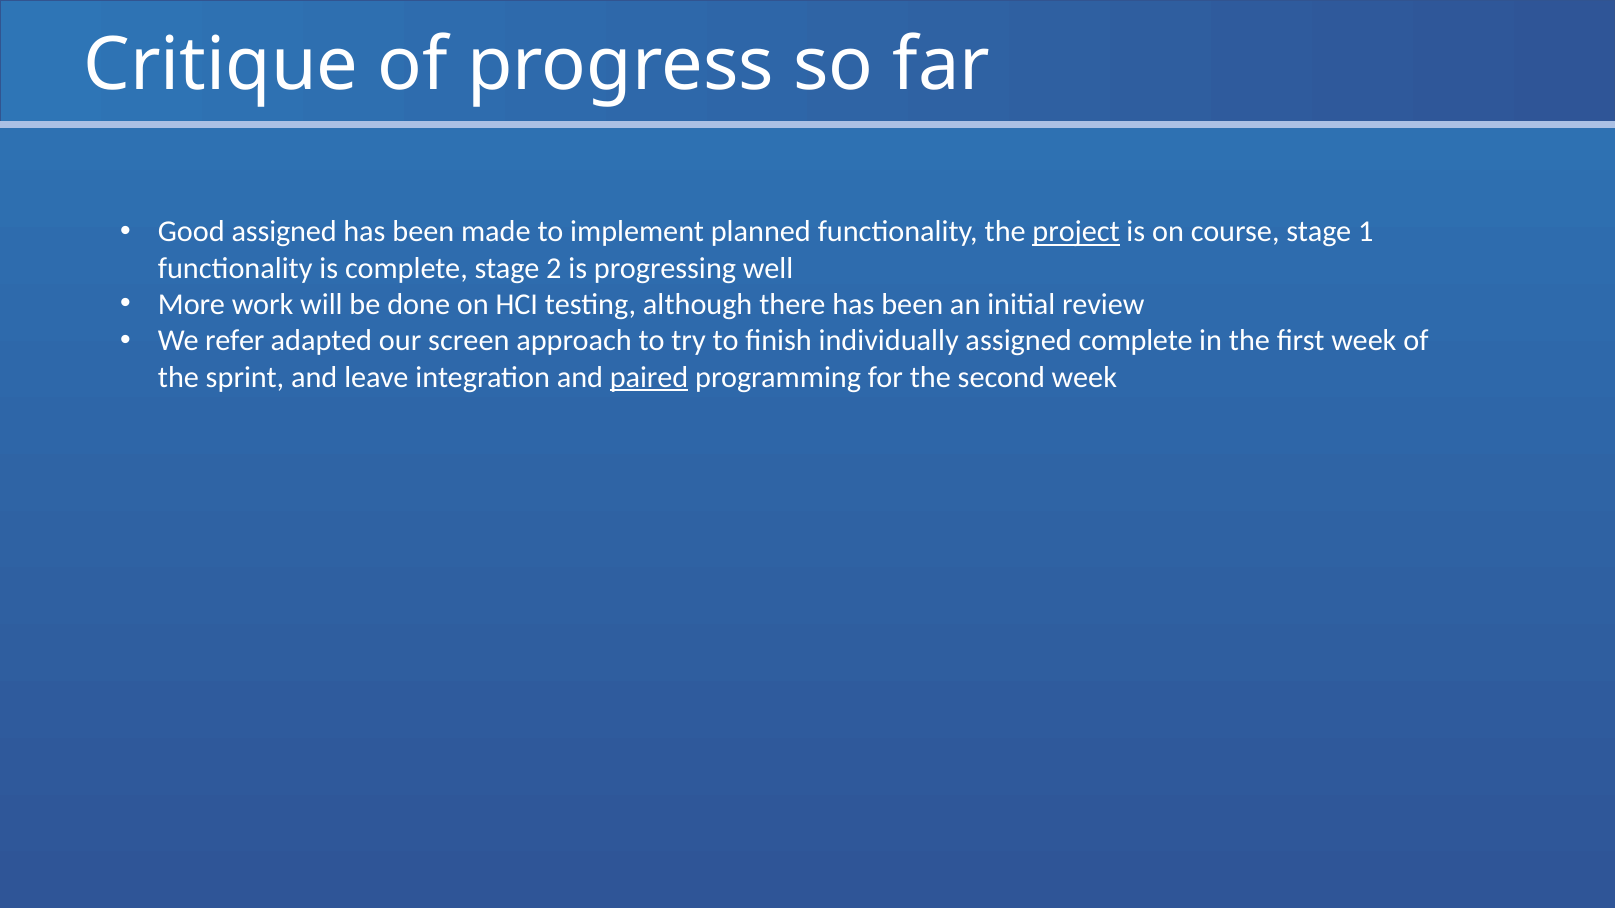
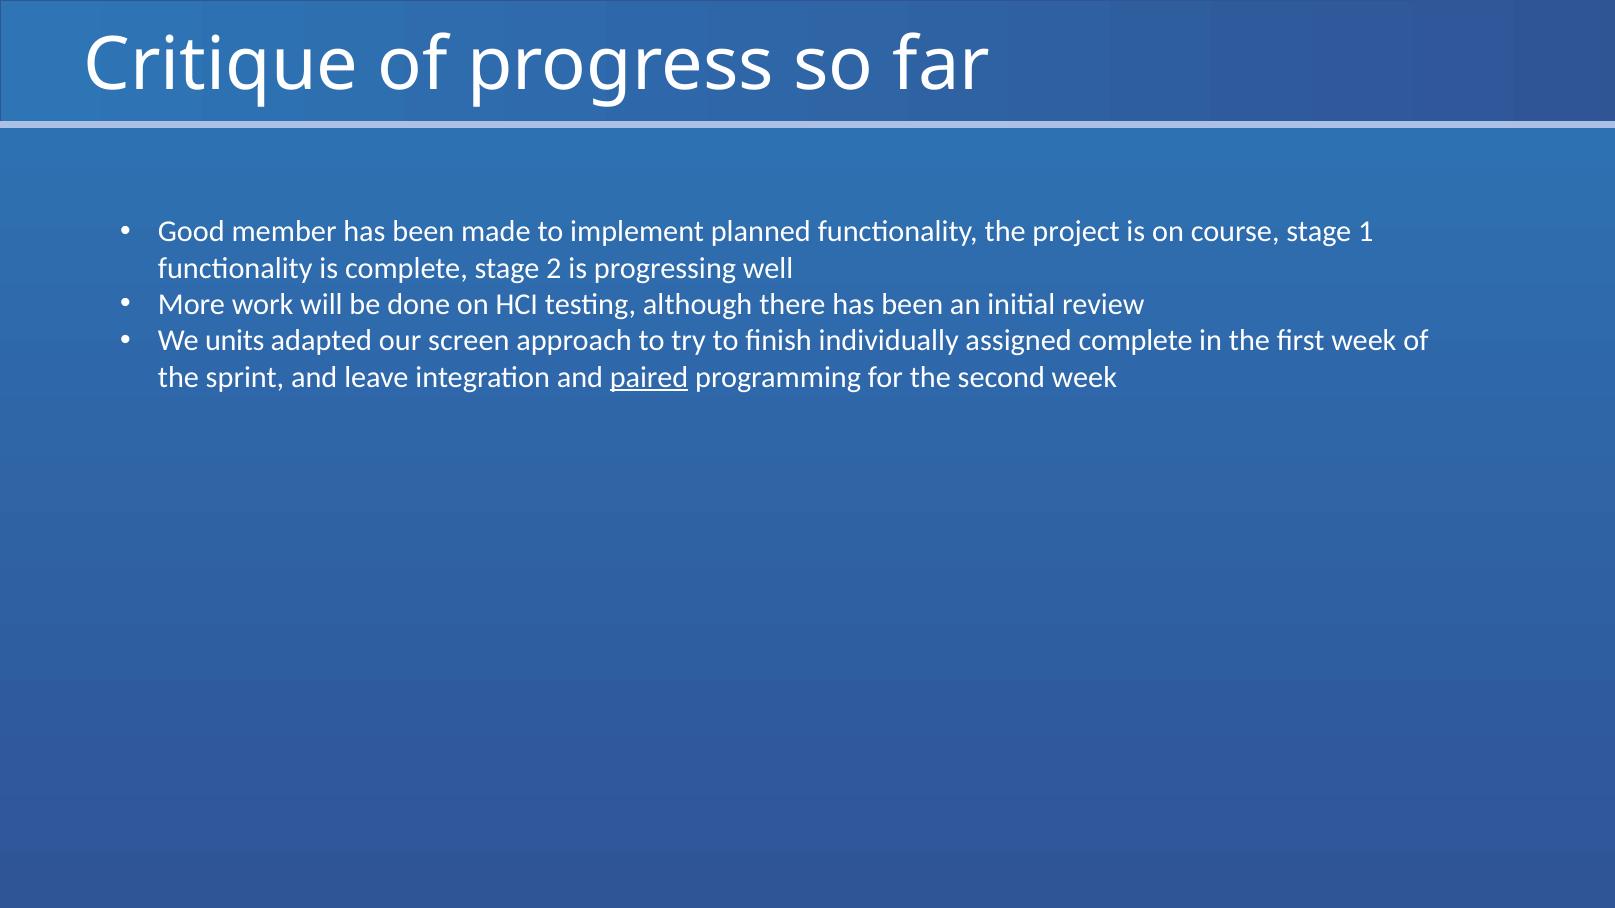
Good assigned: assigned -> member (284, 232)
project underline: present -> none (1076, 232)
refer: refer -> units (235, 341)
